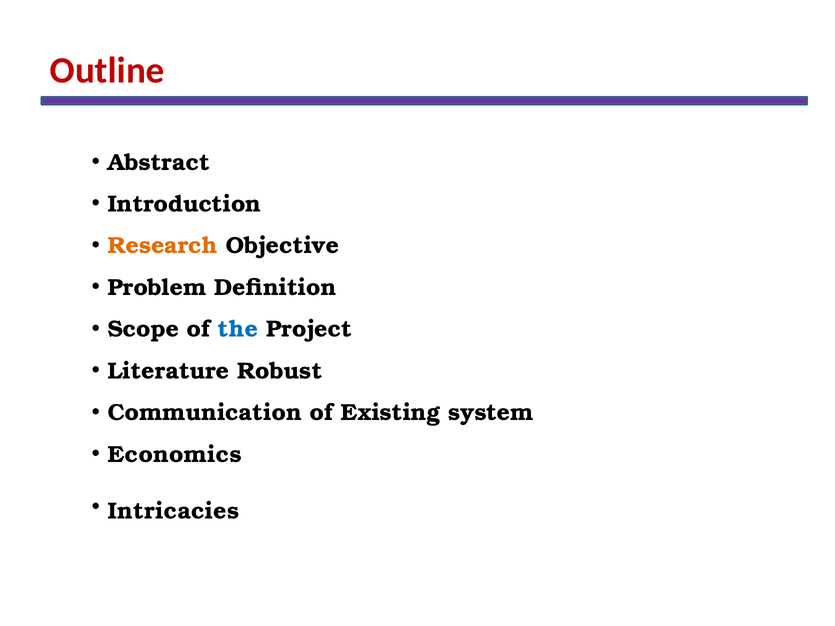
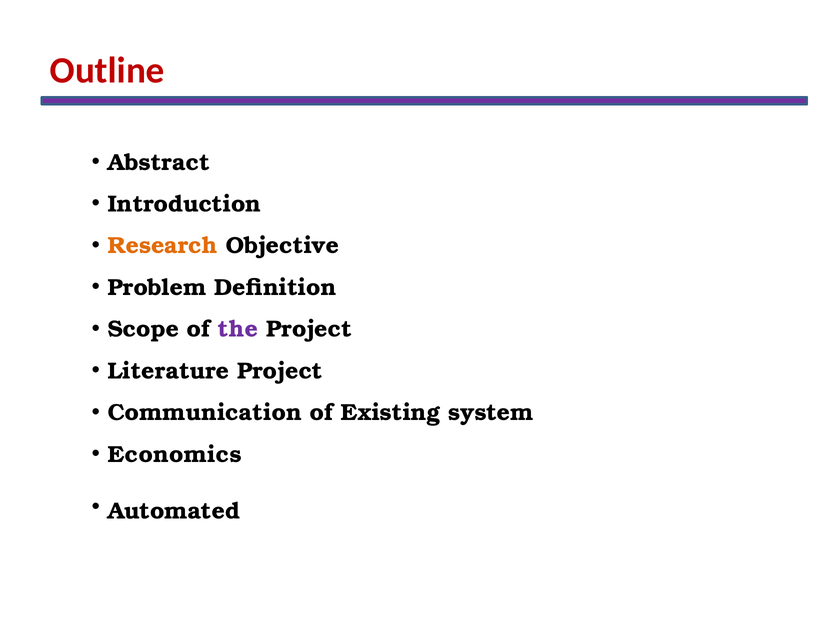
the colour: blue -> purple (238, 329)
Literature Robust: Robust -> Project (280, 371)
Intricacies: Intricacies -> Automated (174, 511)
